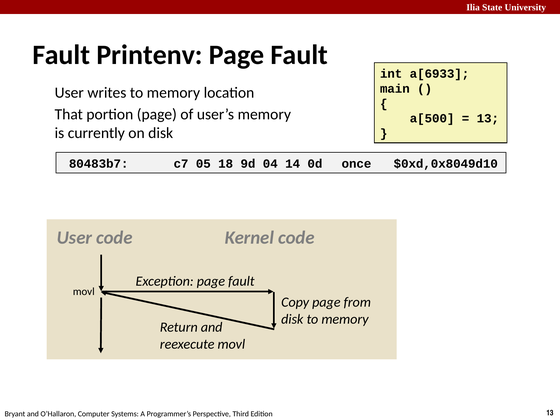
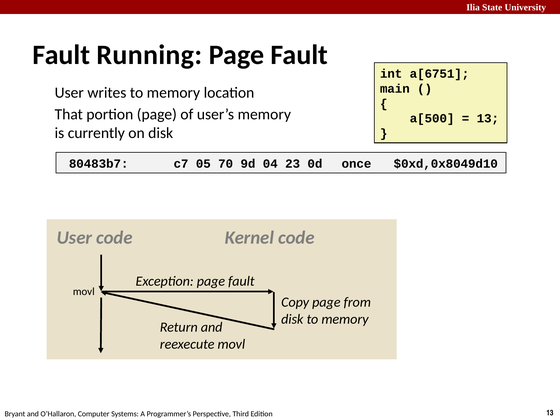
Printenv: Printenv -> Running (149, 55)
a[6933: a[6933 -> a[6751 (440, 74)
18: 18 -> 70 (226, 164)
14: 14 -> 23 (293, 164)
